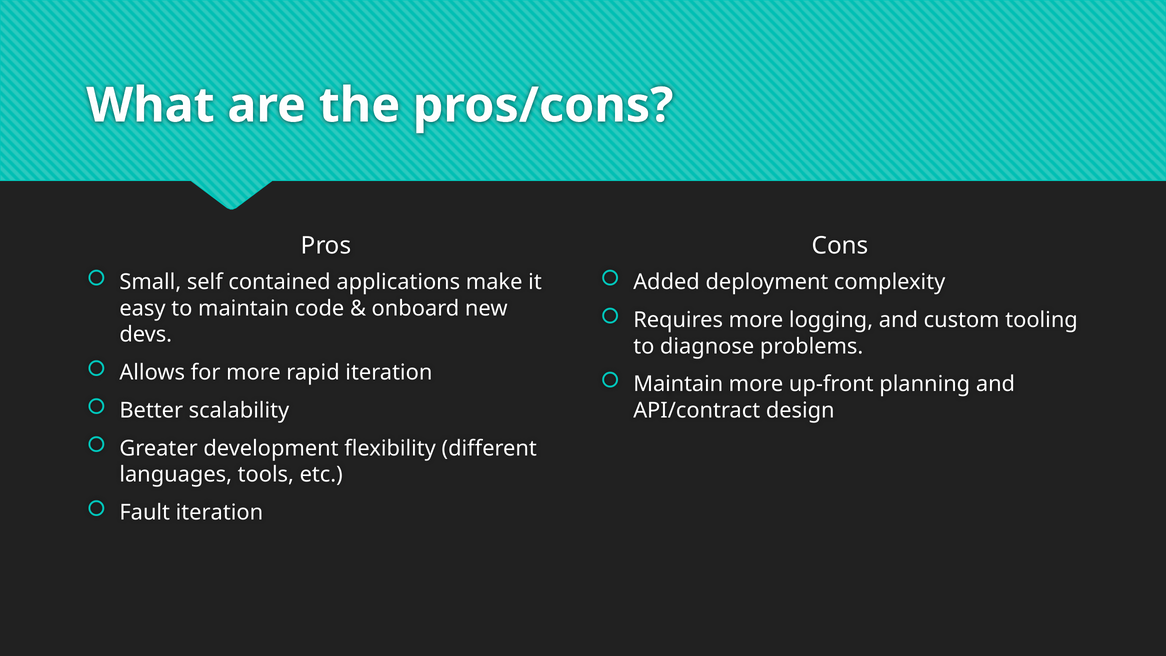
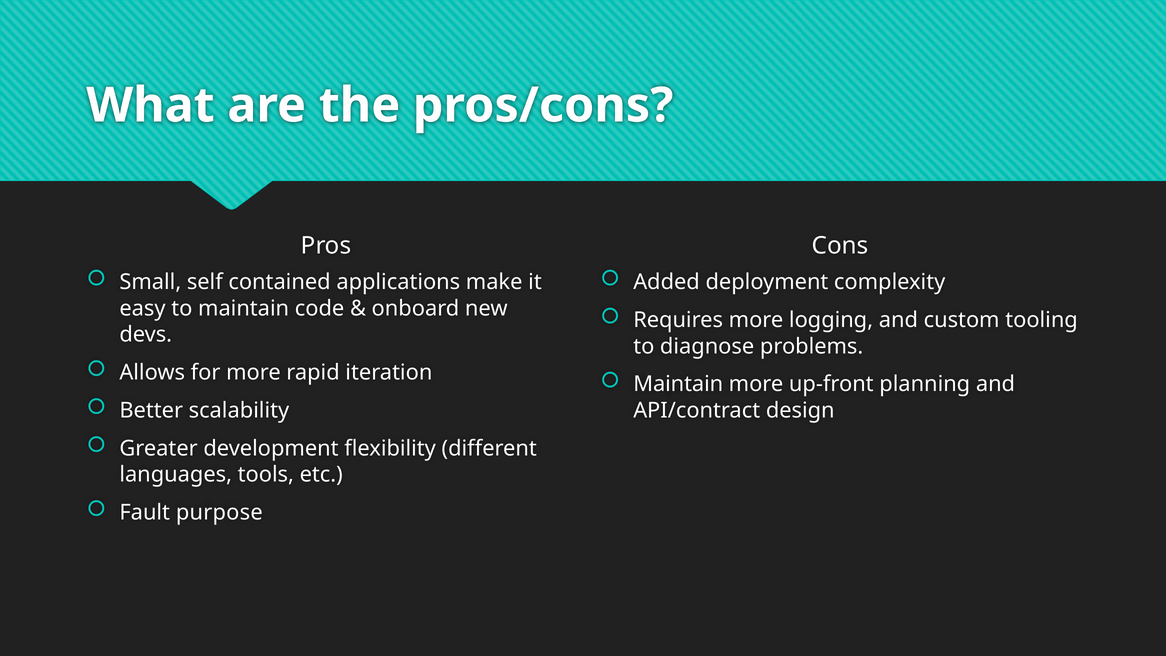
Fault iteration: iteration -> purpose (219, 512)
